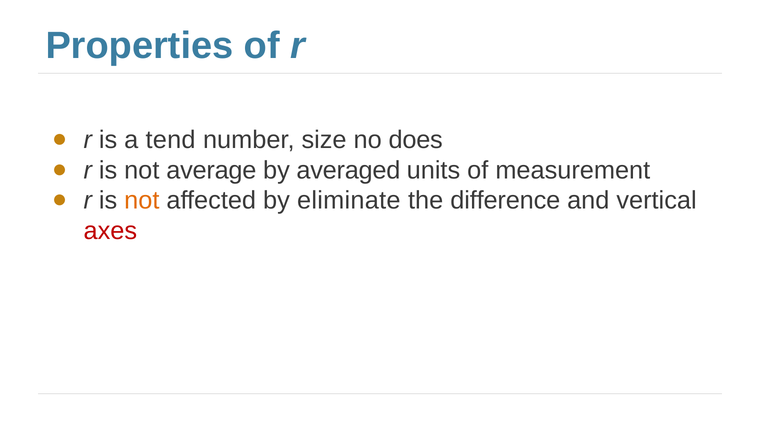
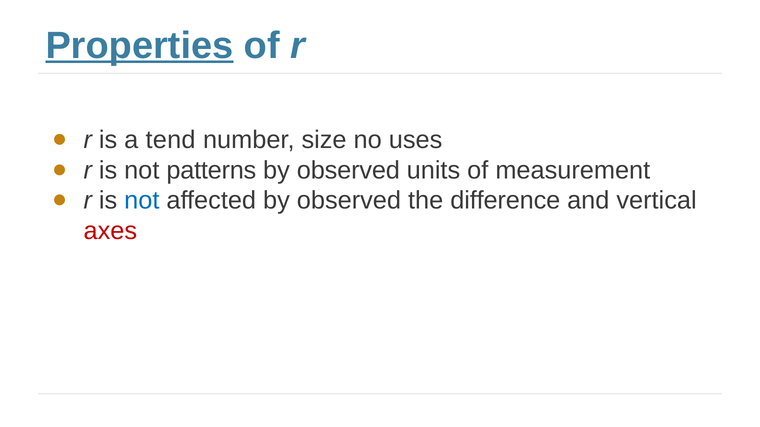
Properties underline: none -> present (139, 46)
does: does -> uses (416, 140)
average: average -> patterns (211, 170)
averaged: averaged -> observed (348, 170)
not colour: orange -> blue (142, 201)
affected by eliminate: eliminate -> observed (349, 201)
